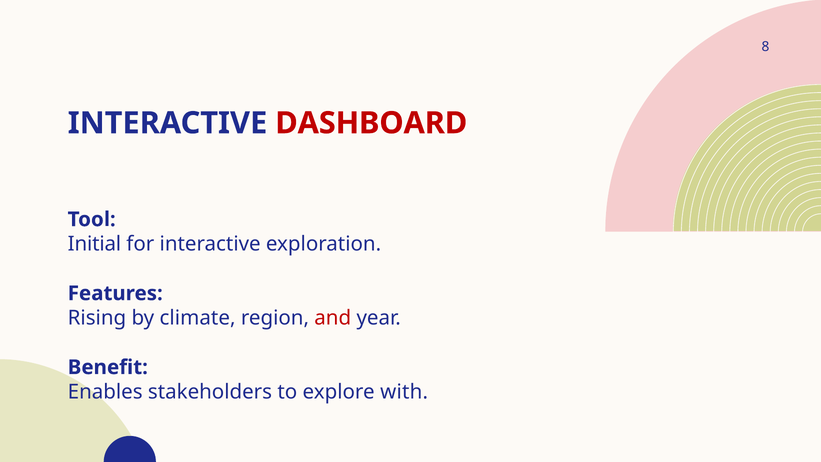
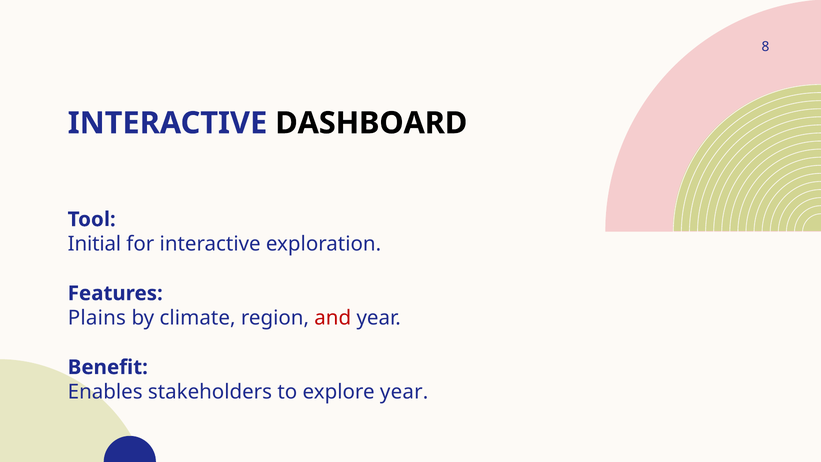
DASHBOARD colour: red -> black (371, 123)
Rising: Rising -> Plains (97, 318)
explore with: with -> year (404, 392)
